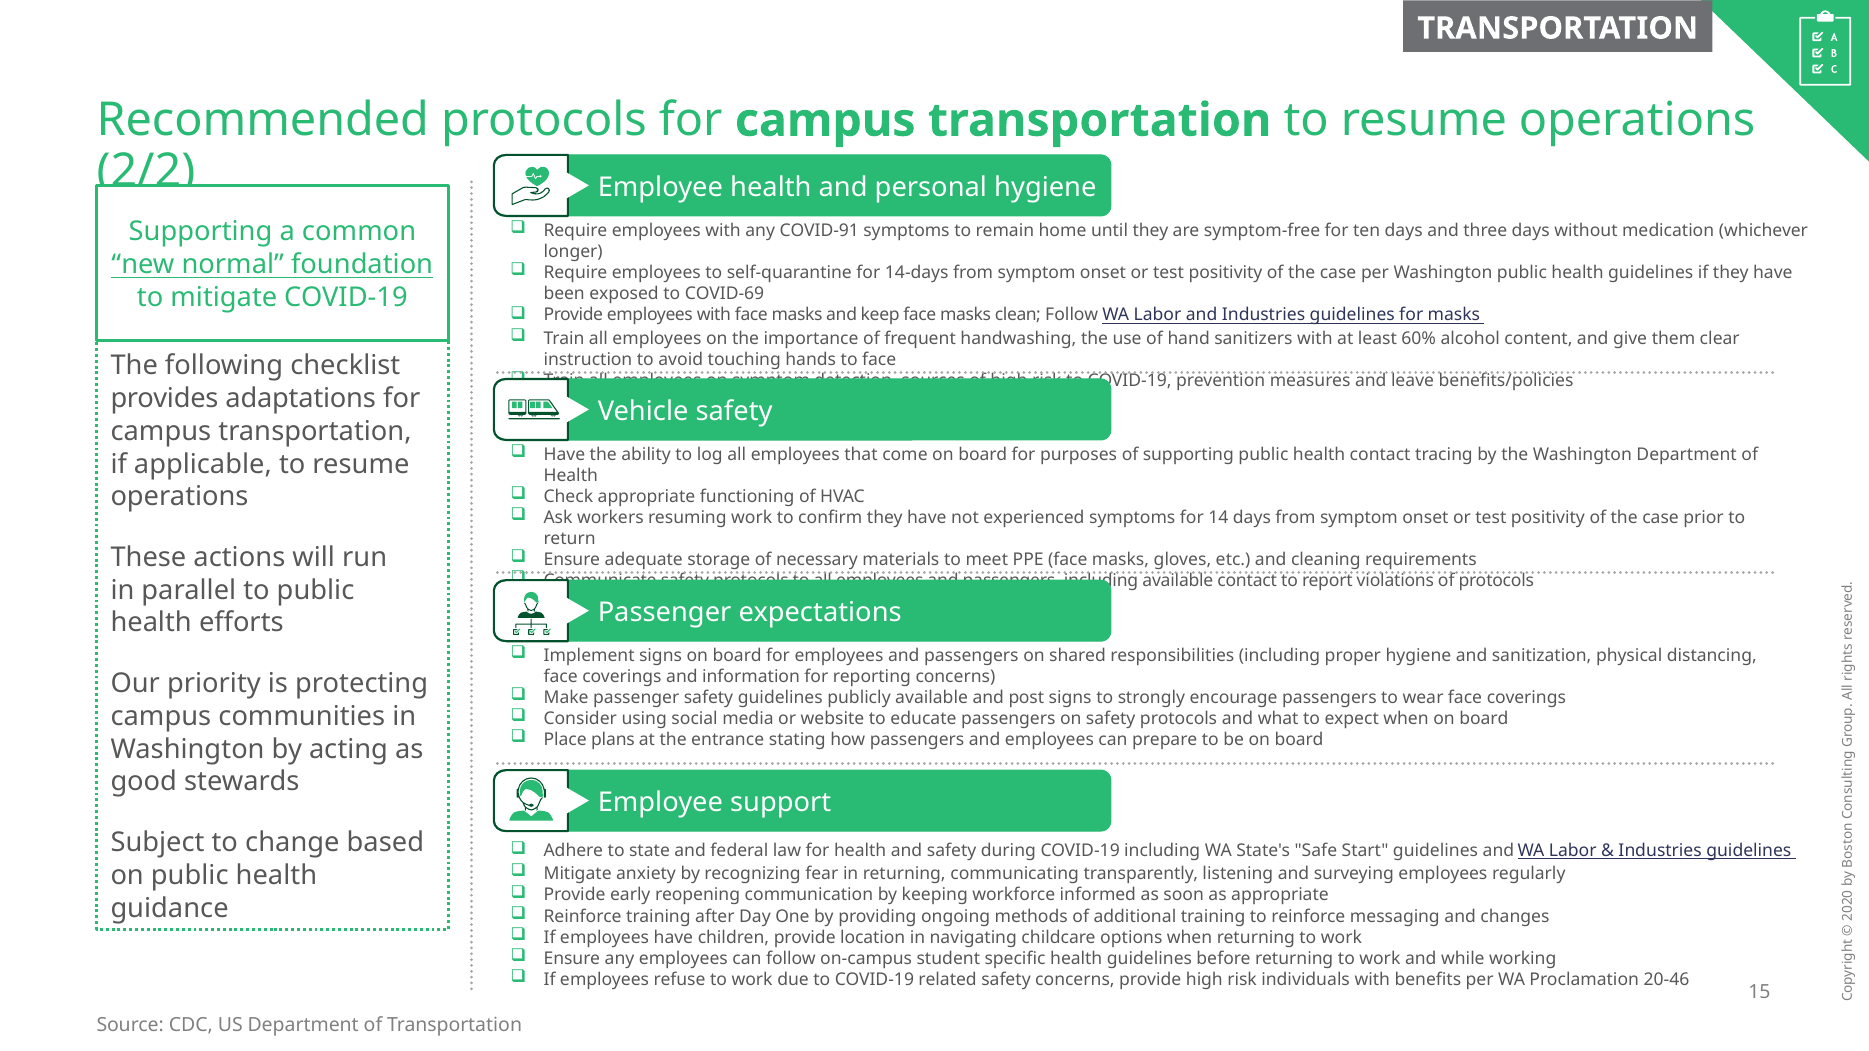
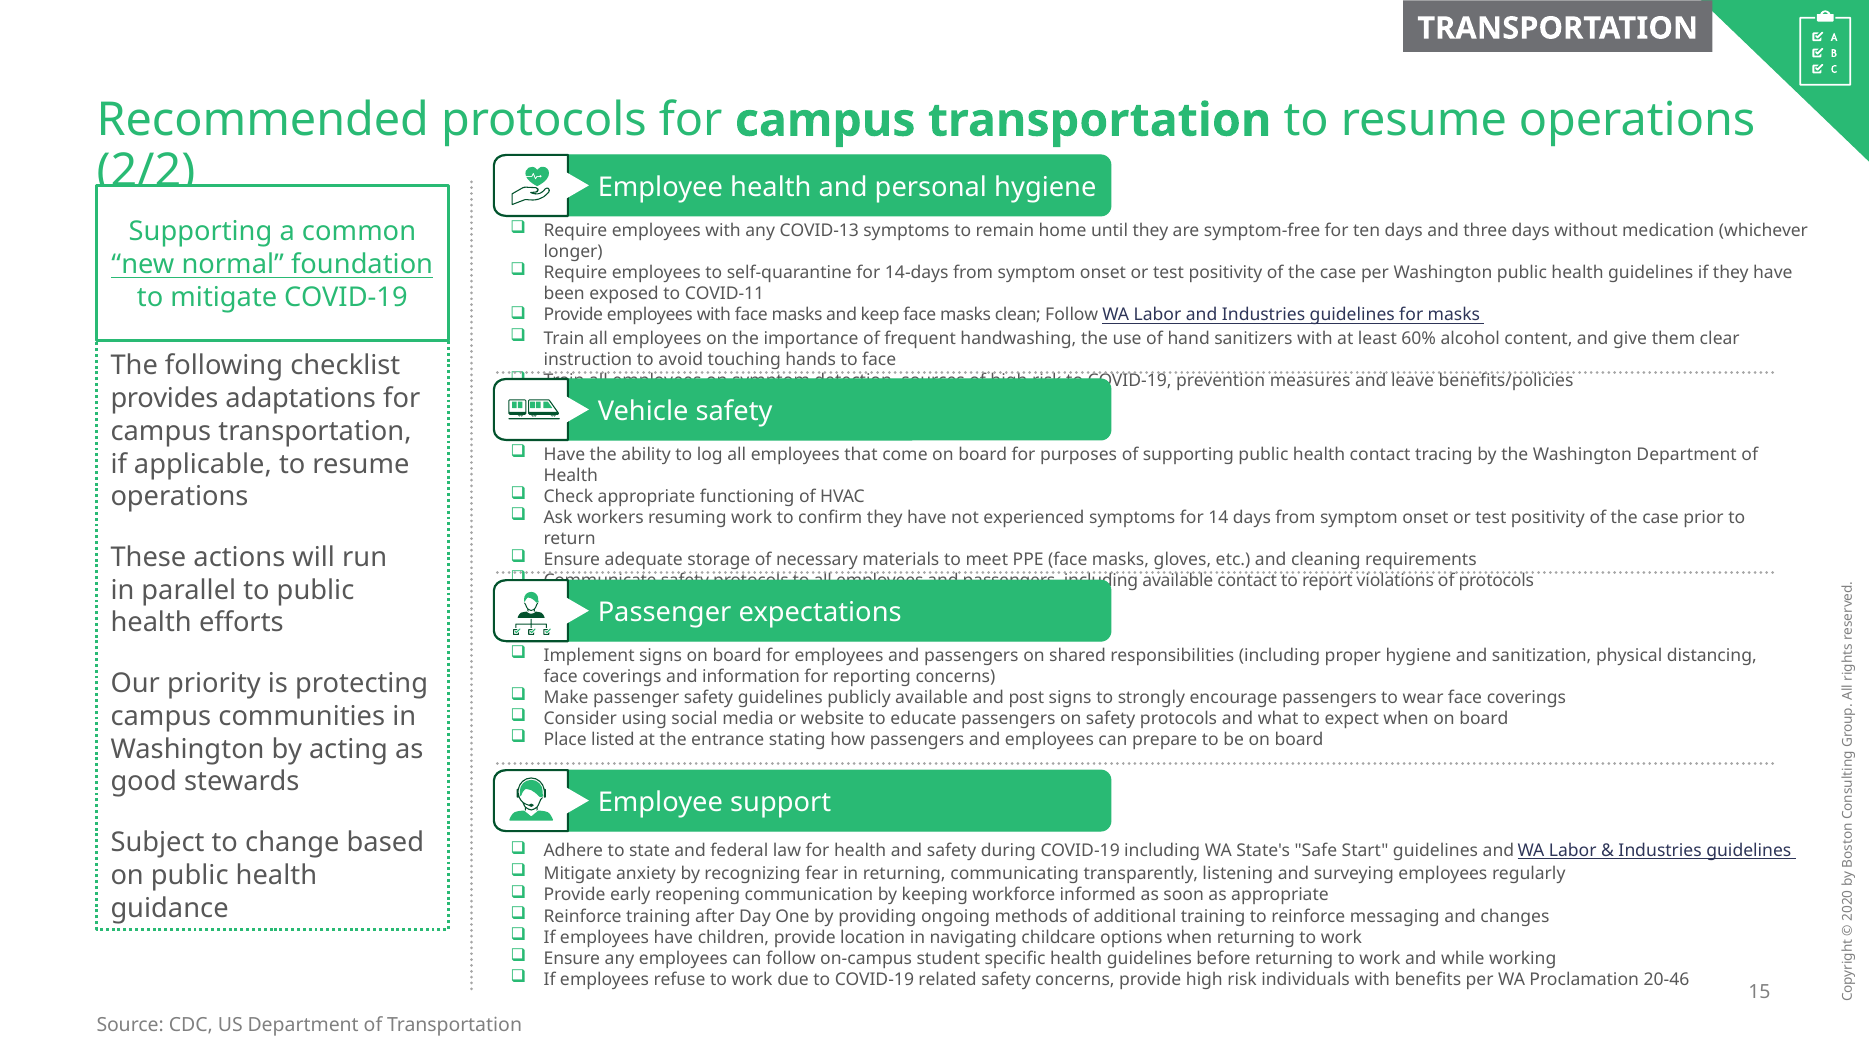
COVID-91: COVID-91 -> COVID-13 (819, 231)
COVID-69: COVID-69 -> COVID-11 (724, 294)
plans: plans -> listed (613, 740)
